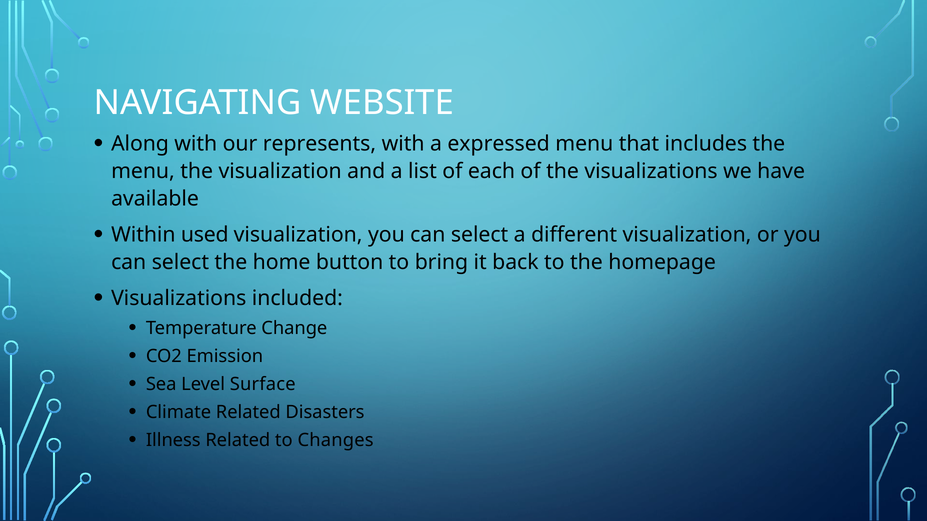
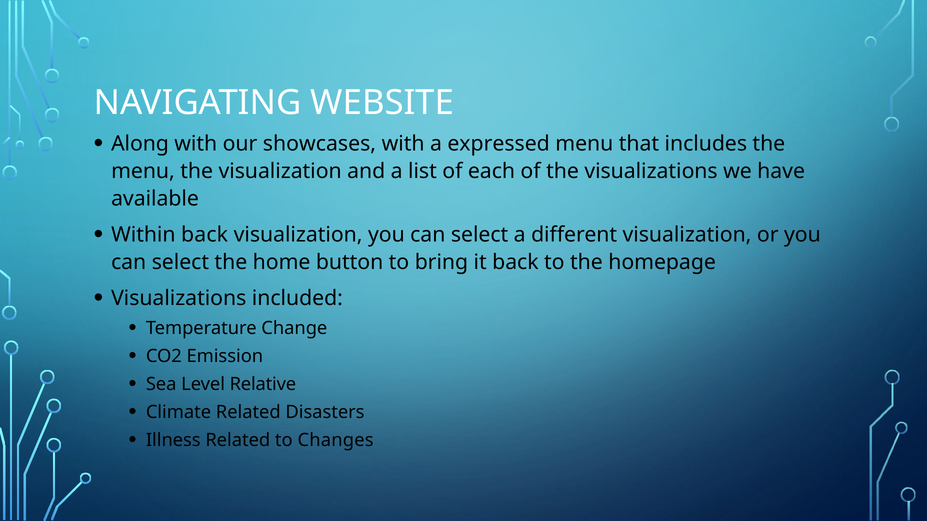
represents: represents -> showcases (319, 144)
Within used: used -> back (205, 235)
Surface: Surface -> Relative (263, 384)
